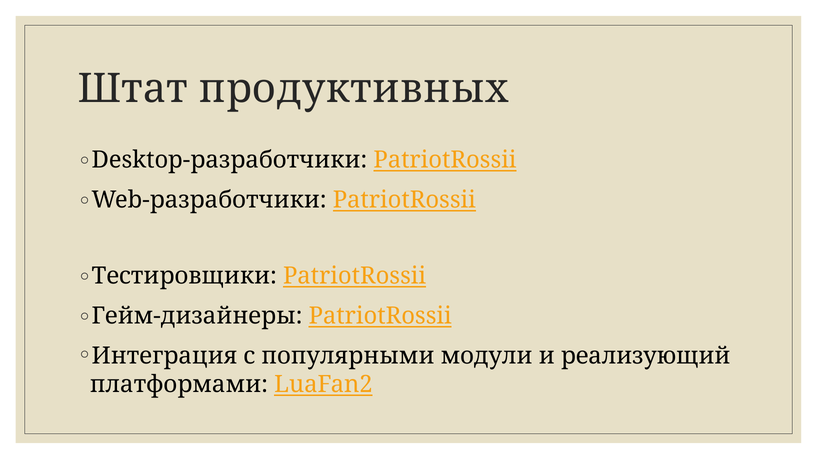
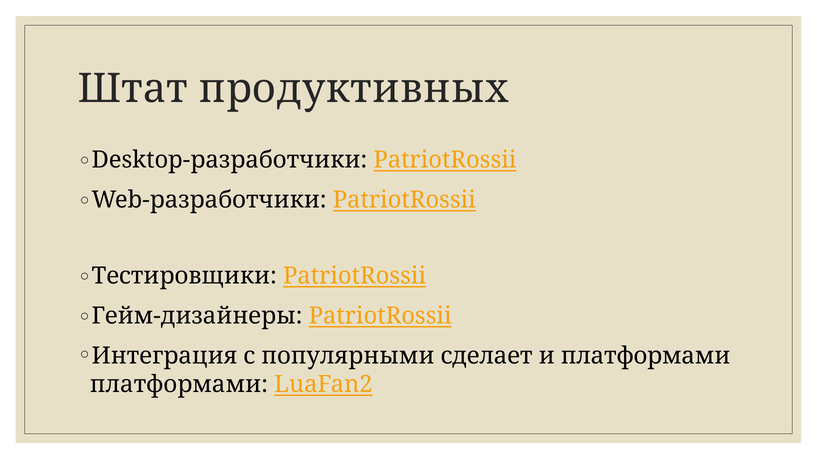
модули: модули -> сделает (487, 356)
и реализующий: реализующий -> платформами (646, 356)
